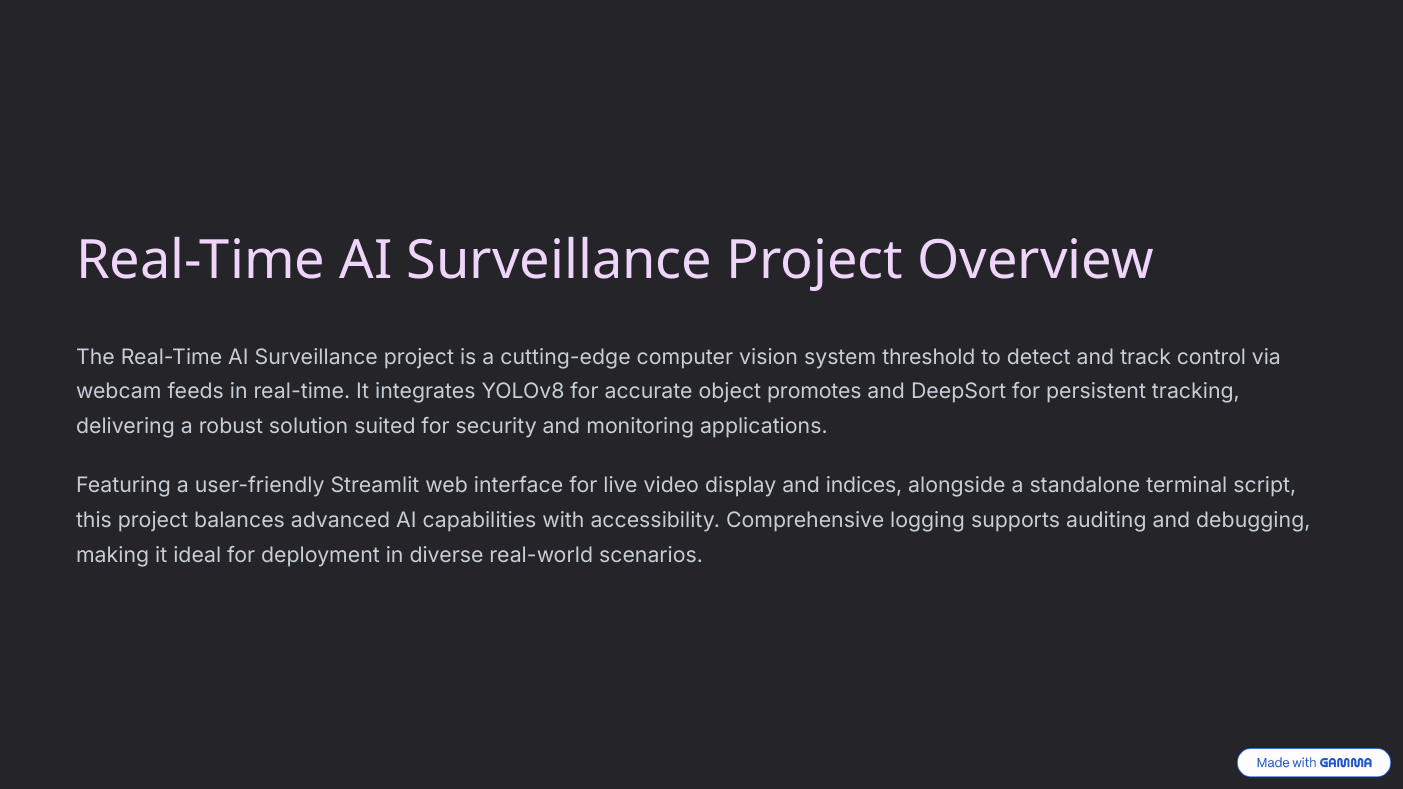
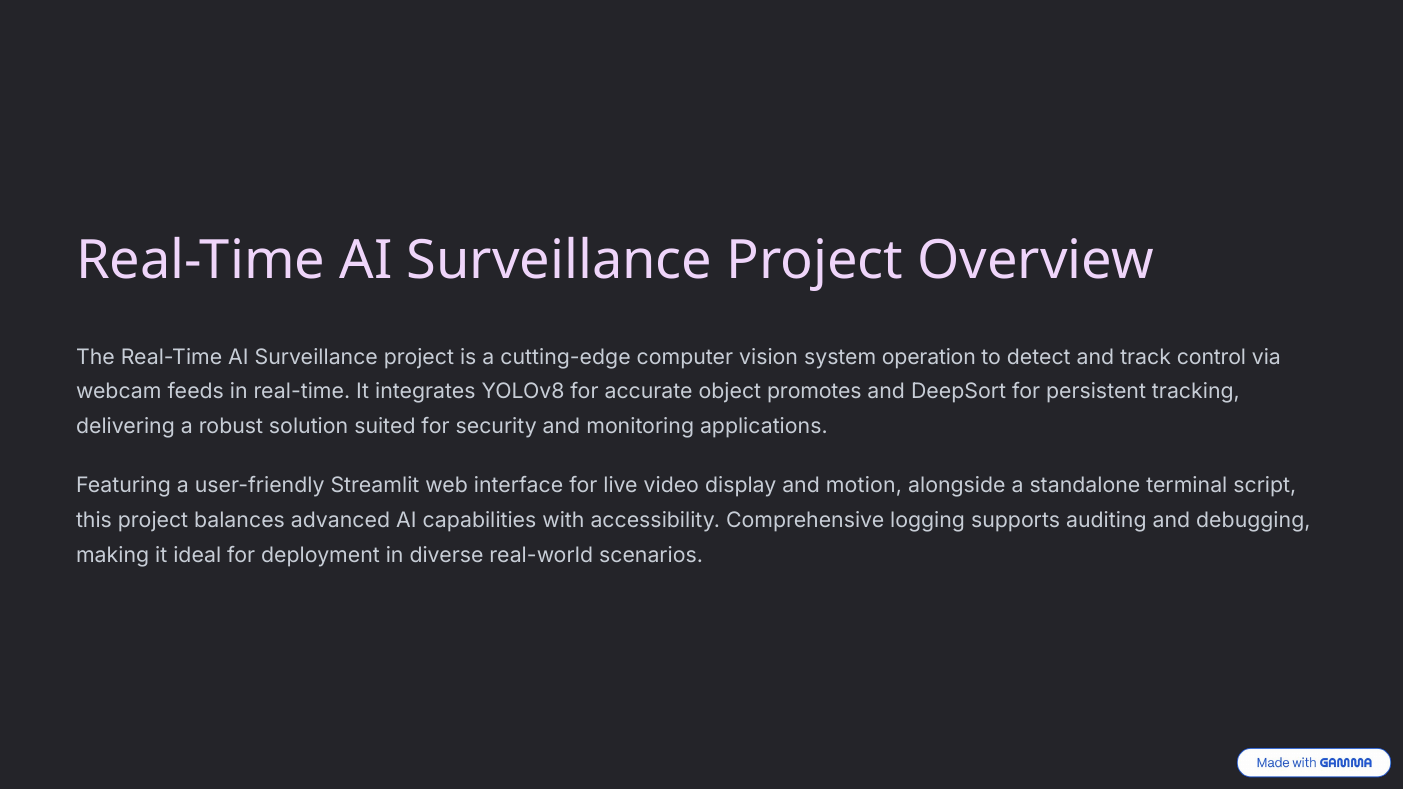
threshold: threshold -> operation (929, 357)
indices: indices -> motion (864, 486)
